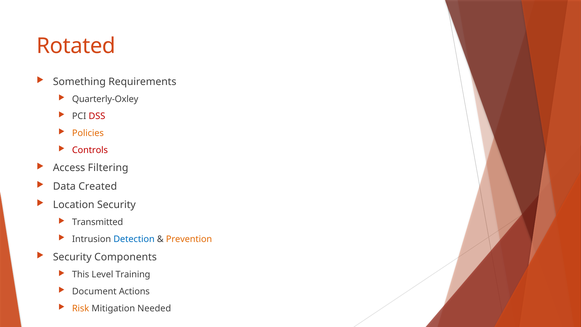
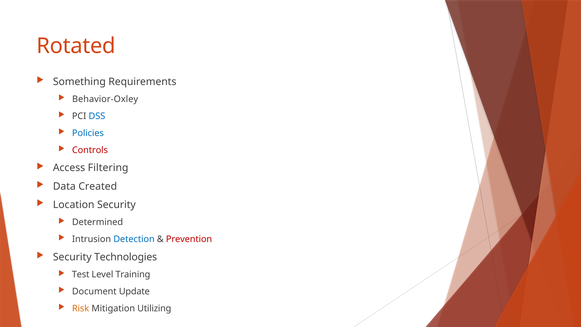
Quarterly-Oxley: Quarterly-Oxley -> Behavior-Oxley (105, 99)
DSS colour: red -> blue (97, 116)
Policies colour: orange -> blue (88, 133)
Transmitted: Transmitted -> Determined (98, 222)
Prevention colour: orange -> red (189, 239)
Components: Components -> Technologies (126, 257)
This: This -> Test (81, 274)
Actions: Actions -> Update (134, 291)
Needed: Needed -> Utilizing (154, 308)
